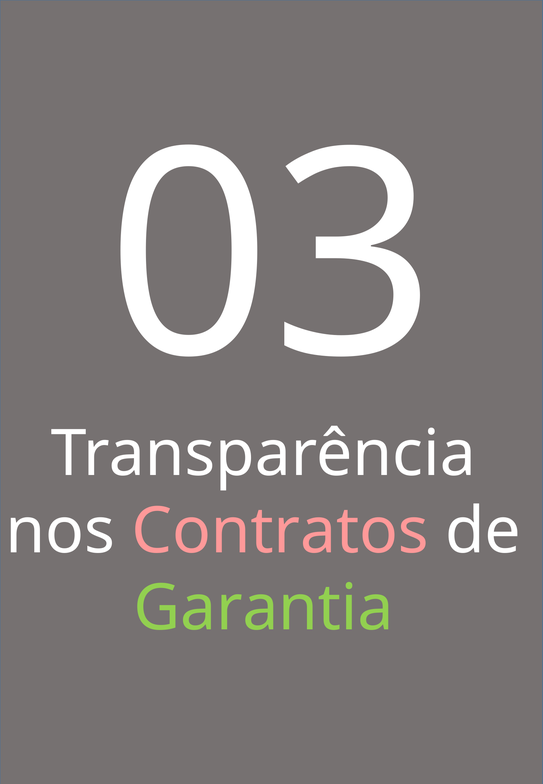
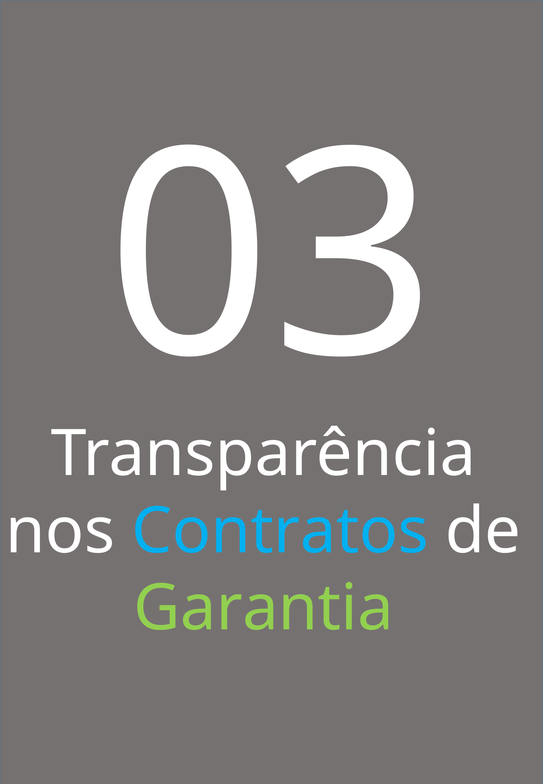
Contratos colour: pink -> light blue (280, 531)
